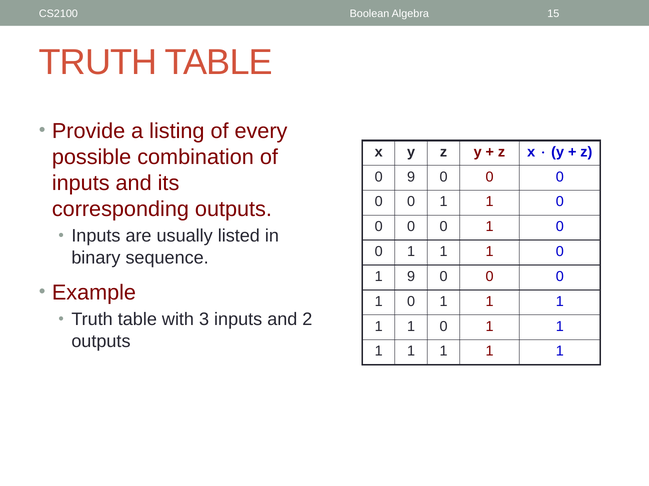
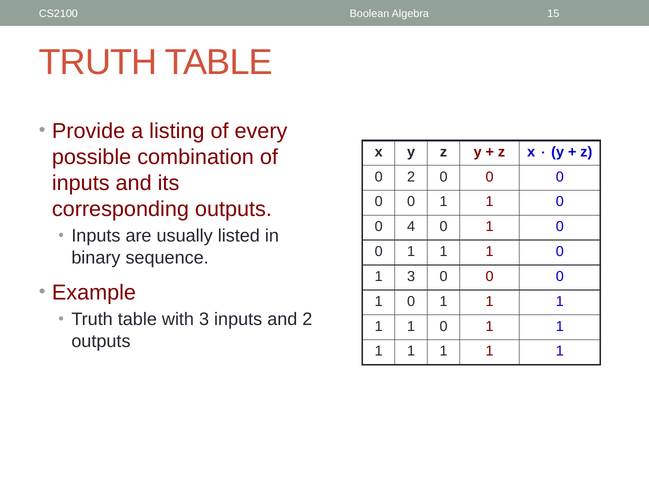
0 9: 9 -> 2 (411, 177)
0: 0 -> 4 (411, 227)
1 9: 9 -> 3 (411, 277)
